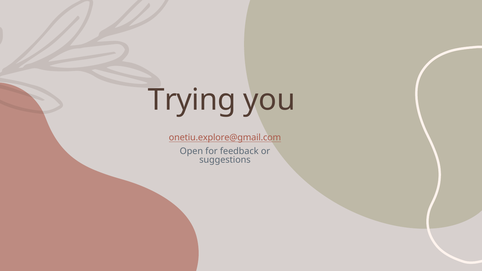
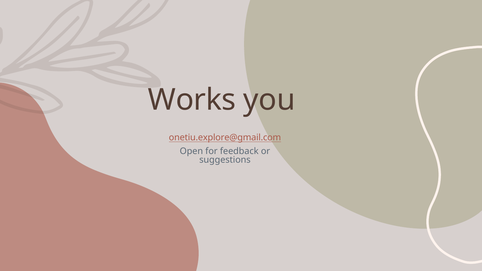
Trying: Trying -> Works (192, 100)
